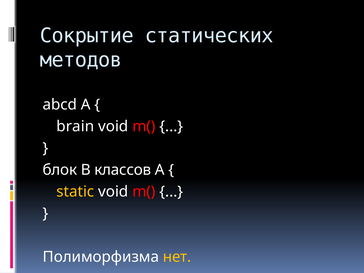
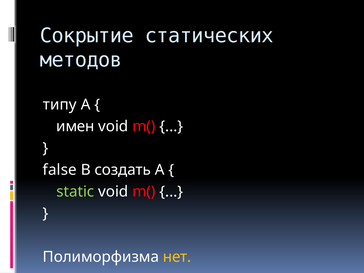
abcd: abcd -> типу (60, 105)
brain: brain -> имен (75, 126)
блок: блок -> false (60, 170)
классов: классов -> создать (123, 170)
static colour: yellow -> light green (75, 192)
